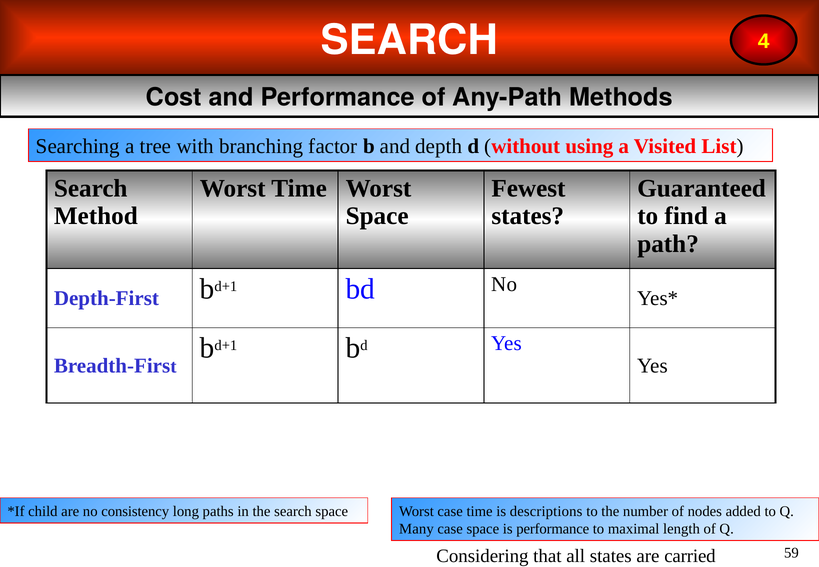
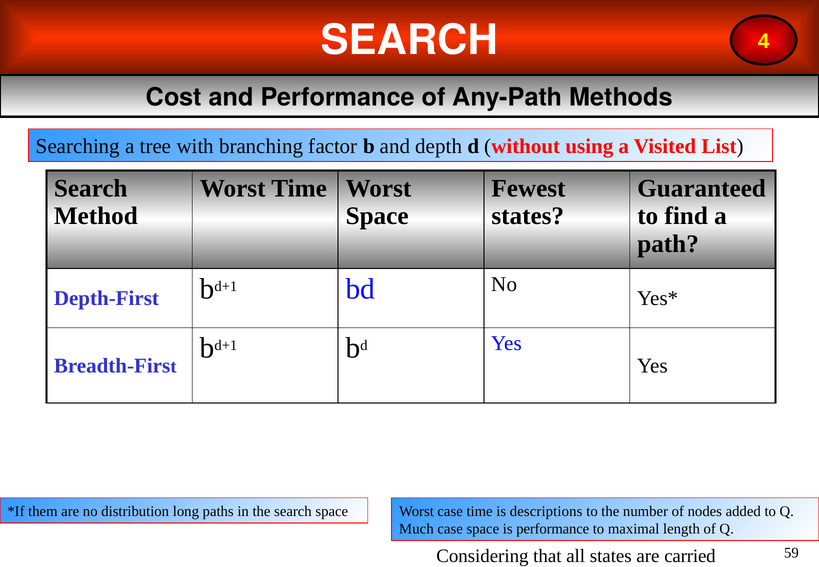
child: child -> them (43, 511)
consistency: consistency -> distribution (135, 511)
Many: Many -> Much (416, 529)
